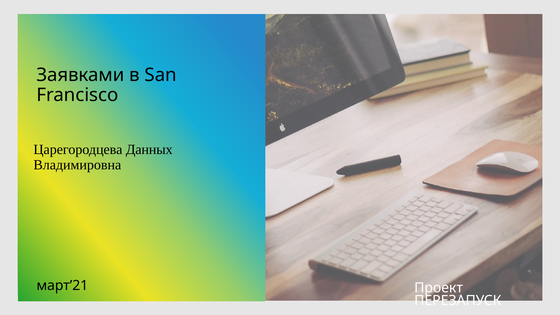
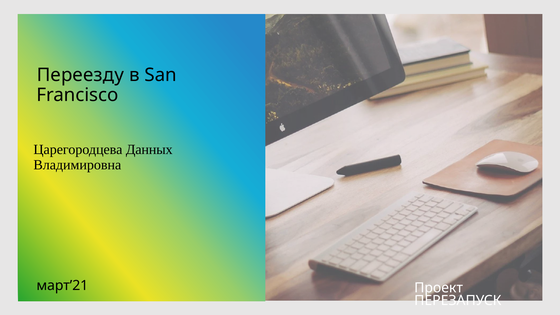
Заявками: Заявками -> Переезду (80, 75)
